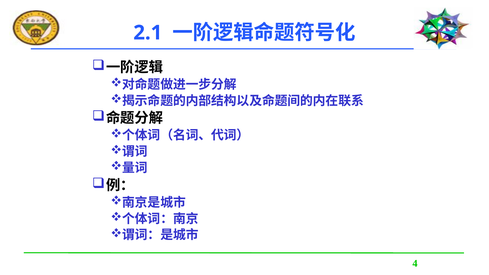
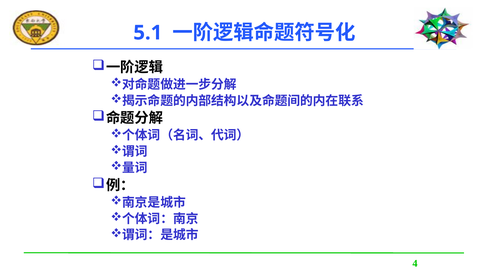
2.1: 2.1 -> 5.1 (148, 33)
